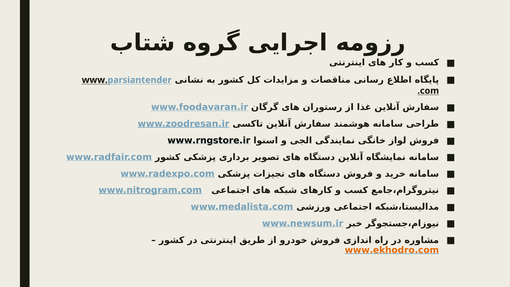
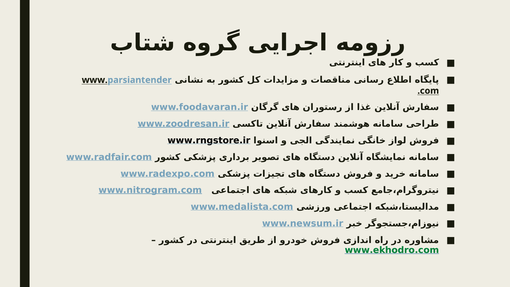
www.ekhodro.com colour: orange -> green (392, 250)
